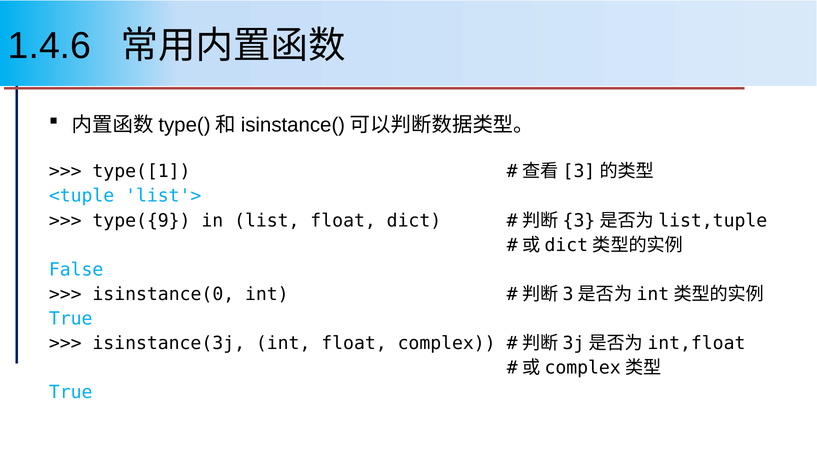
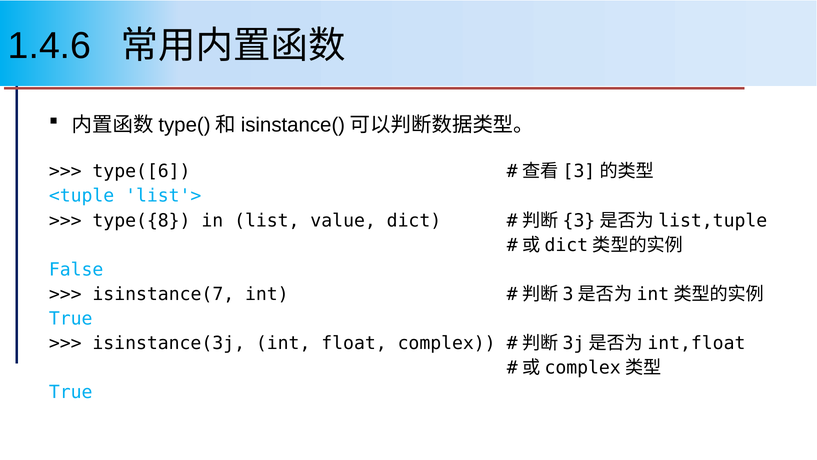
type([1: type([1 -> type([6 (141, 171)
type({9: type({9 -> type({8 (141, 220)
list float: float -> value (343, 220)
isinstance(0: isinstance(0 -> isinstance(7 (163, 294)
